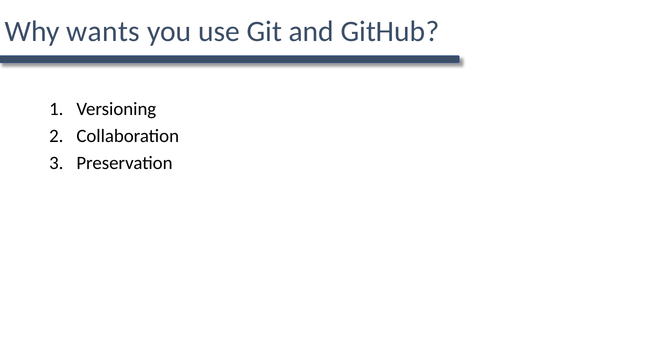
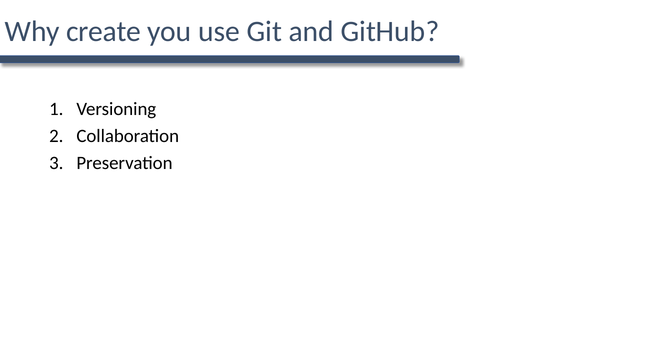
wants: wants -> create (104, 31)
